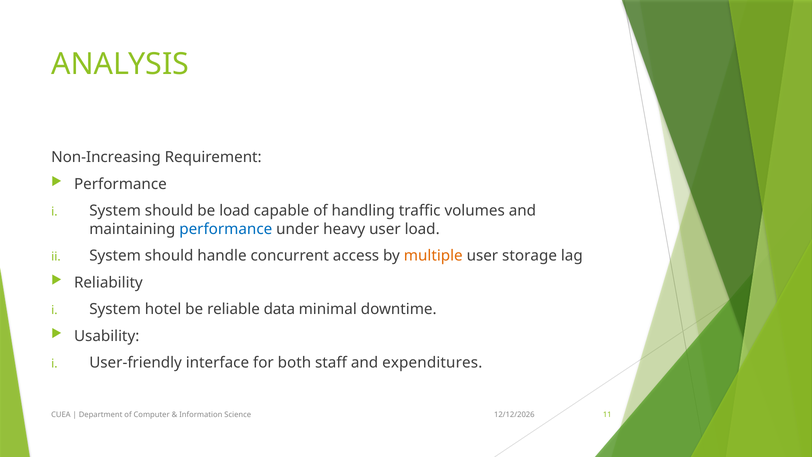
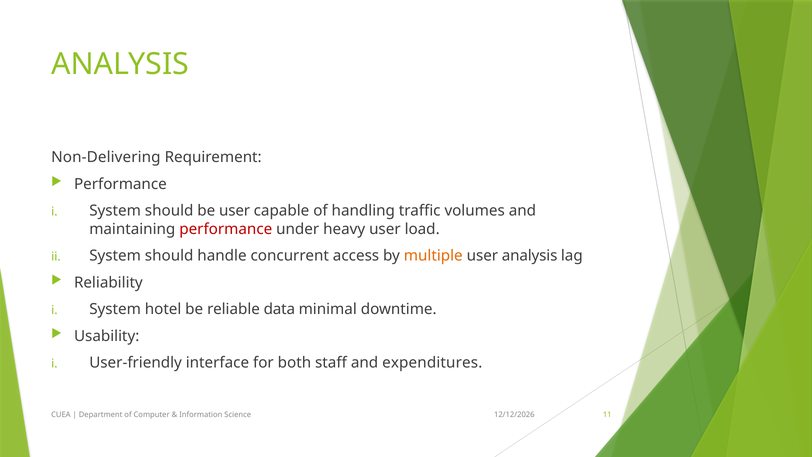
Non-Increasing: Non-Increasing -> Non-Delivering (106, 157)
be load: load -> user (235, 211)
performance colour: blue -> red (226, 229)
user storage: storage -> analysis (530, 256)
